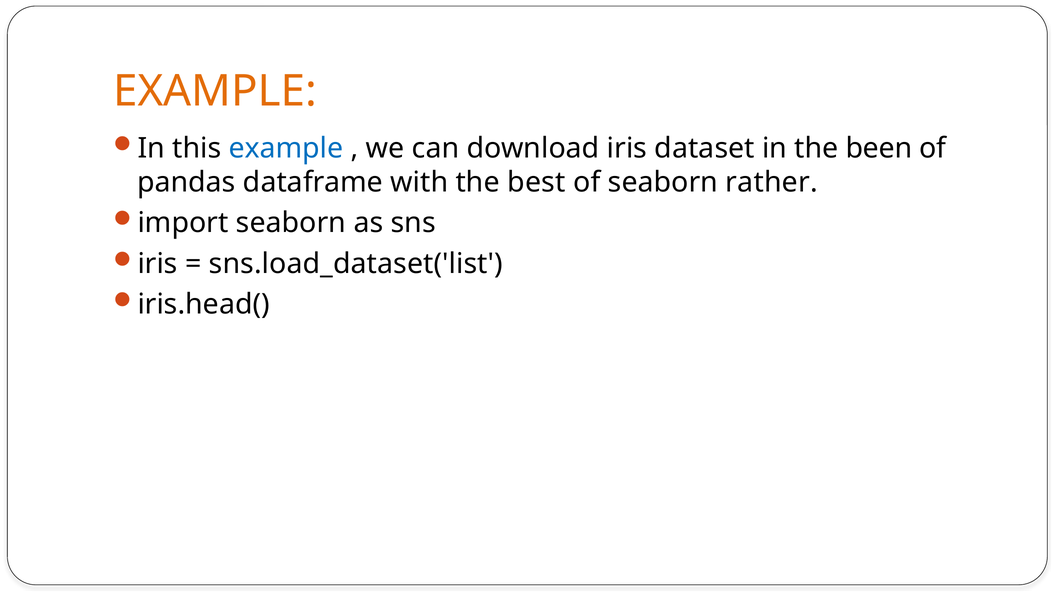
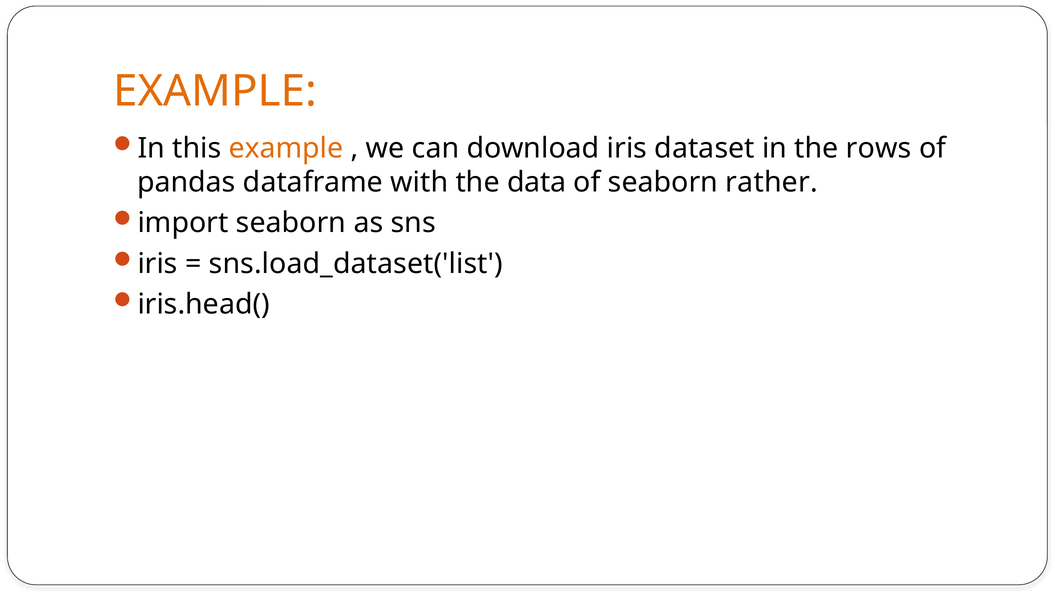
example colour: blue -> orange (286, 148)
been: been -> rows (879, 148)
best: best -> data (537, 183)
